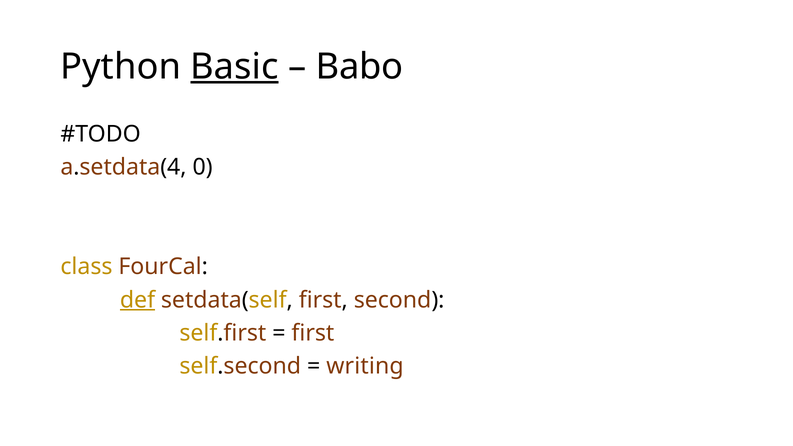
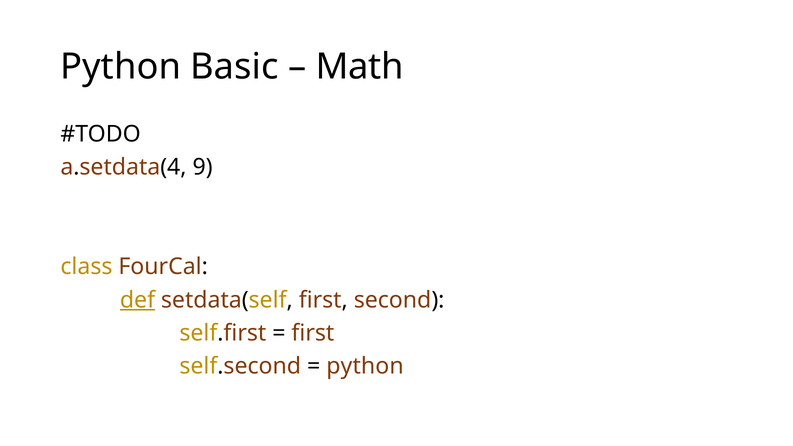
Basic underline: present -> none (234, 67)
Babo: Babo -> Math (360, 67)
0: 0 -> 9 (203, 167)
writing: writing -> python (365, 366)
